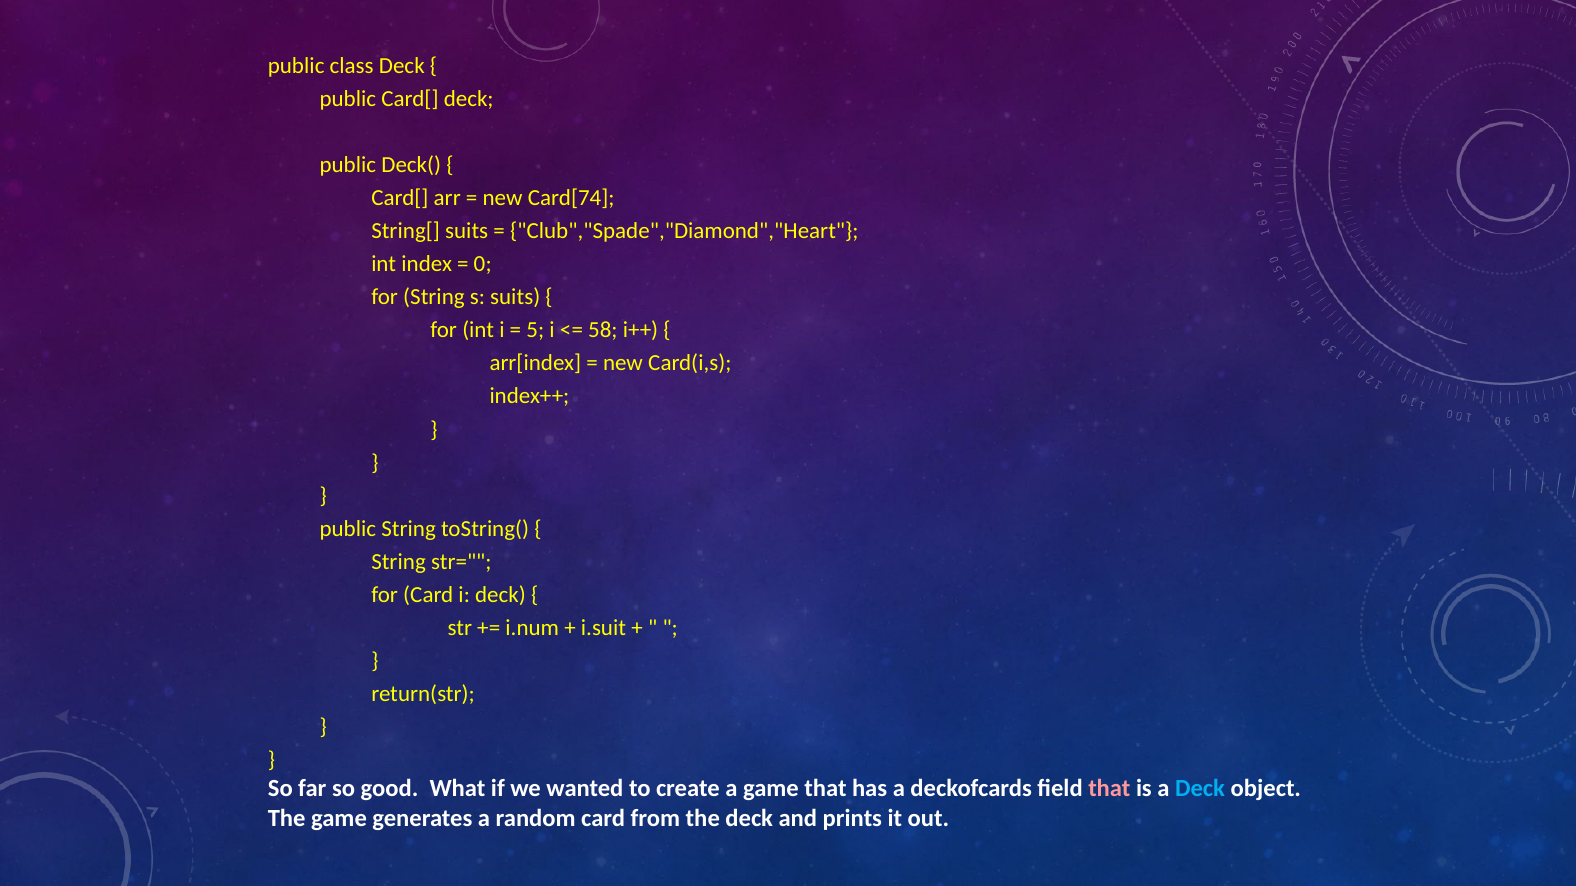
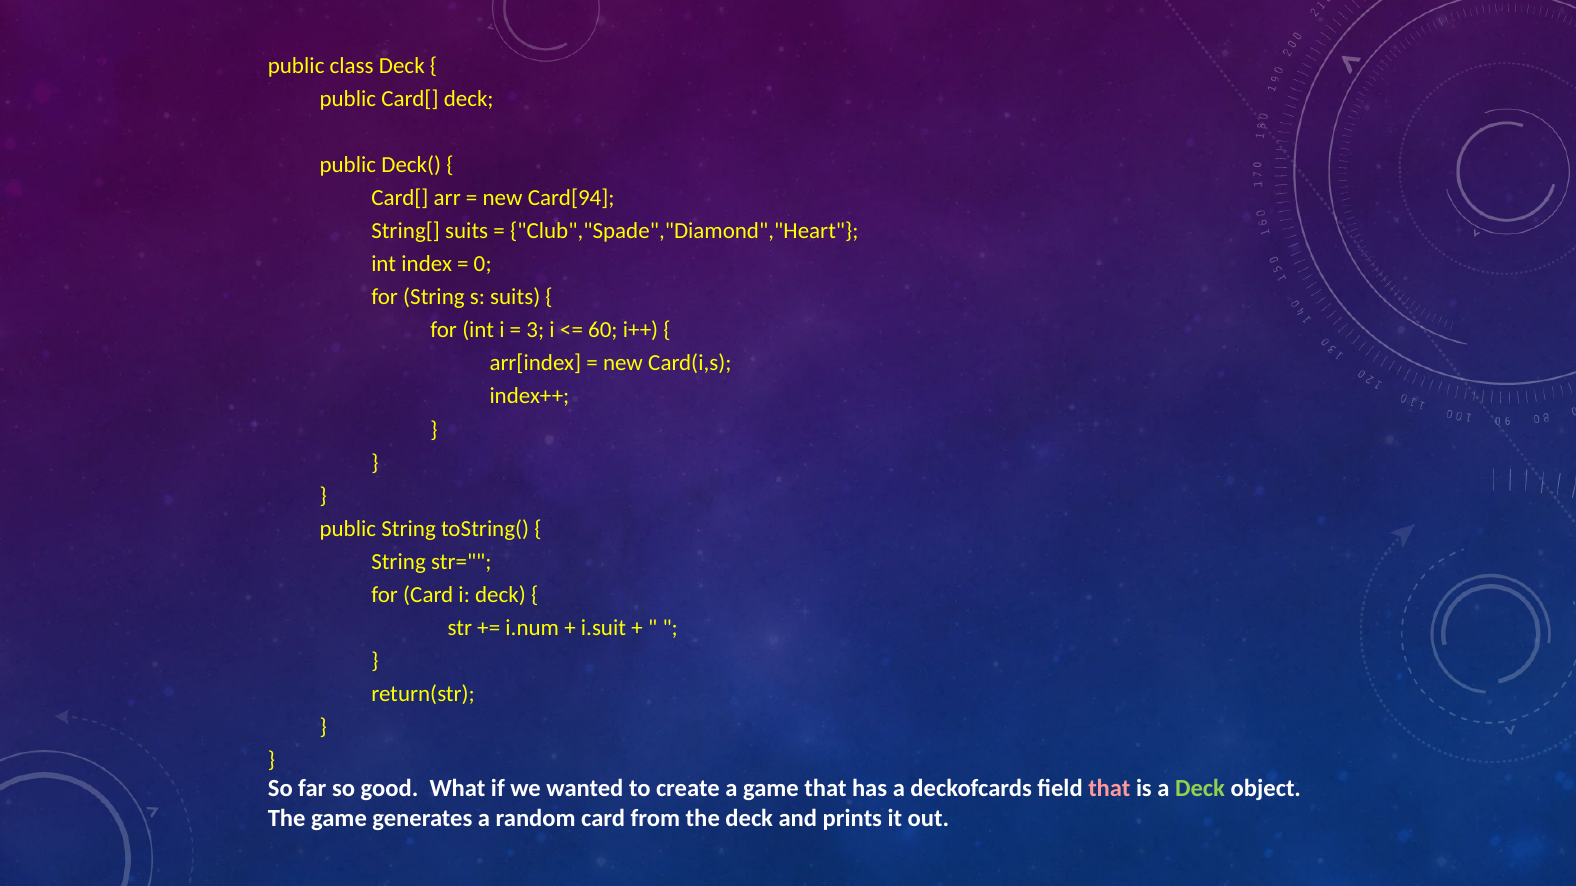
Card[74: Card[74 -> Card[94 (571, 198)
5: 5 -> 3 (535, 330)
58: 58 -> 60 (603, 330)
Deck colour: light blue -> light green (1200, 789)
